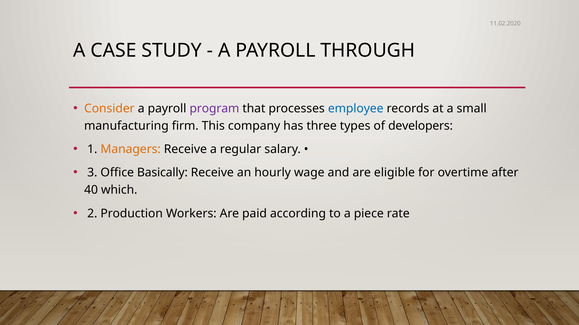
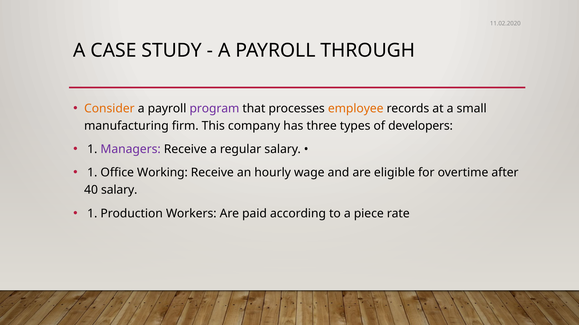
employee colour: blue -> orange (356, 109)
Managers colour: orange -> purple (131, 150)
3: 3 -> 1 (92, 173)
Basically: Basically -> Working (162, 173)
40 which: which -> salary (119, 190)
2: 2 -> 1 (92, 214)
